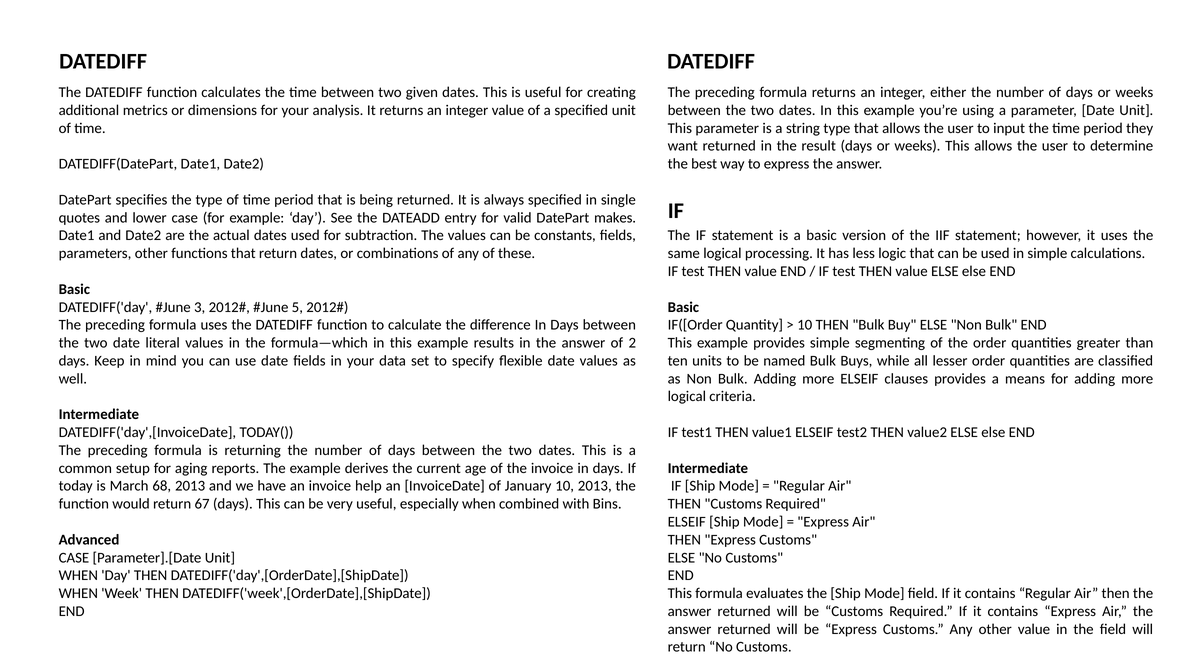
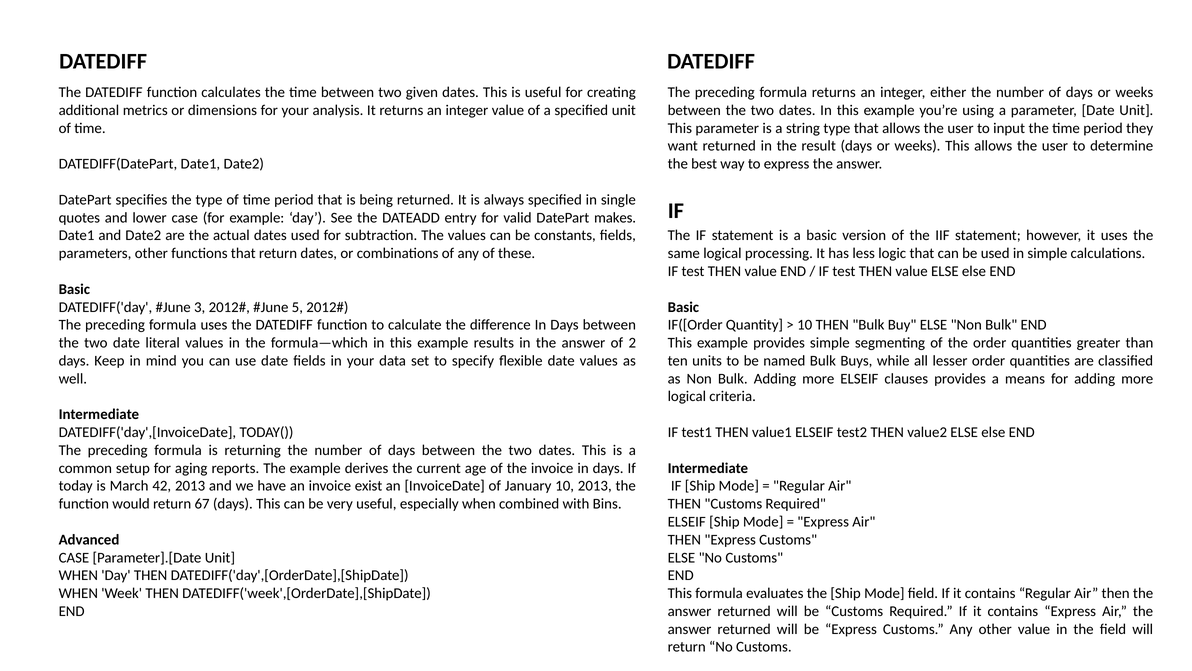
68: 68 -> 42 (162, 486)
help: help -> exist (369, 486)
